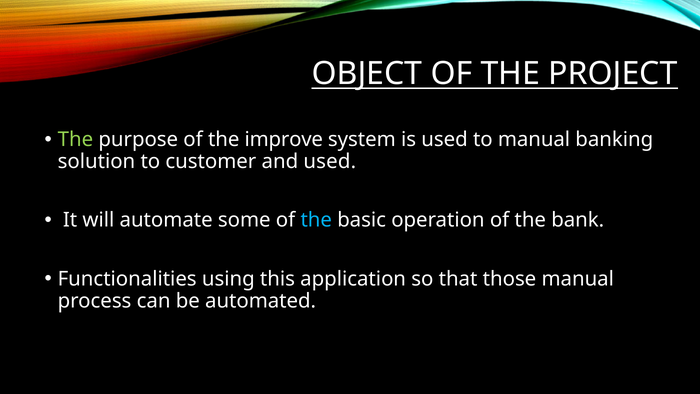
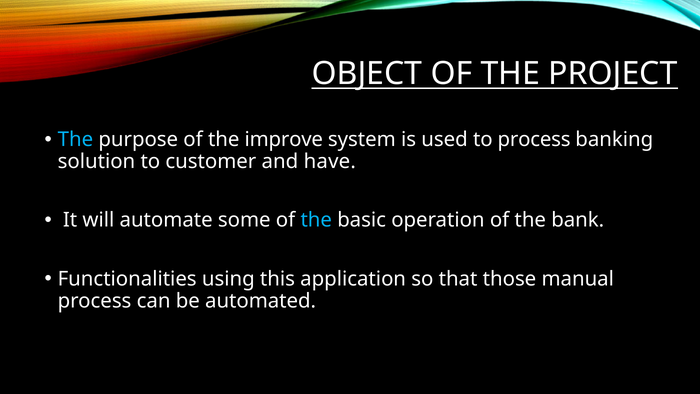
The colour: light green -> light blue (75, 139)
to manual: manual -> process (534, 139)
and used: used -> have (330, 162)
